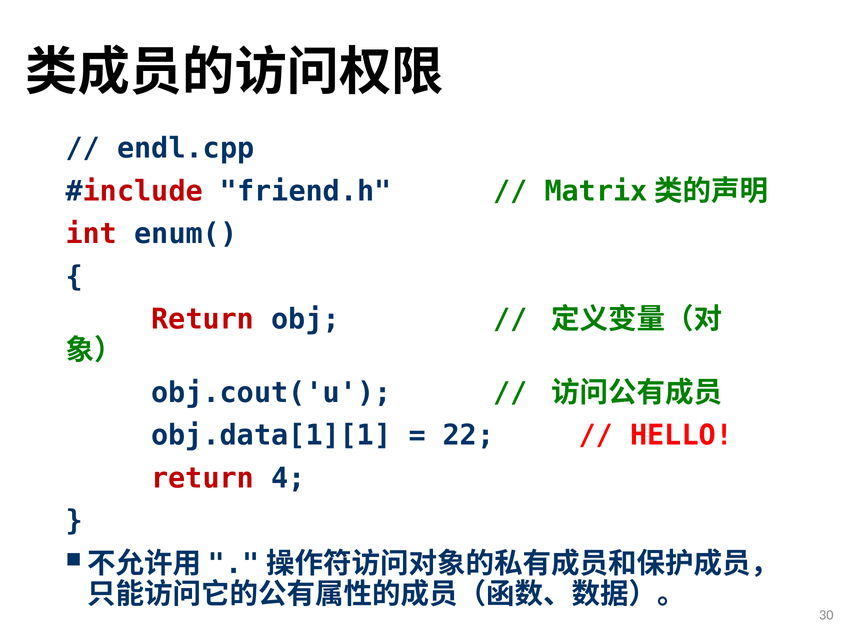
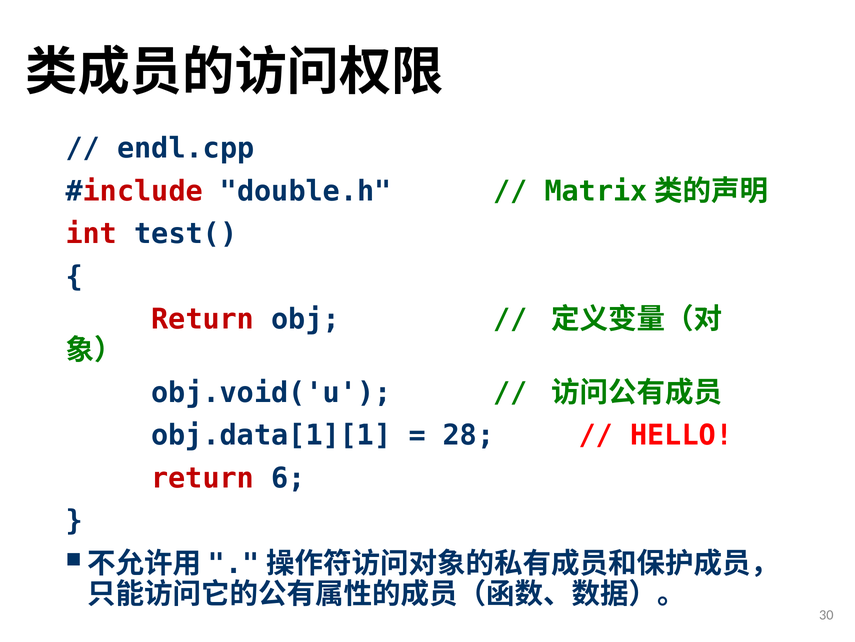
friend.h: friend.h -> double.h (306, 191)
enum(: enum( -> test( (186, 234)
obj.cout('u: obj.cout('u -> obj.void('u (271, 392)
22: 22 -> 28 (468, 435)
4: 4 -> 6 (288, 478)
